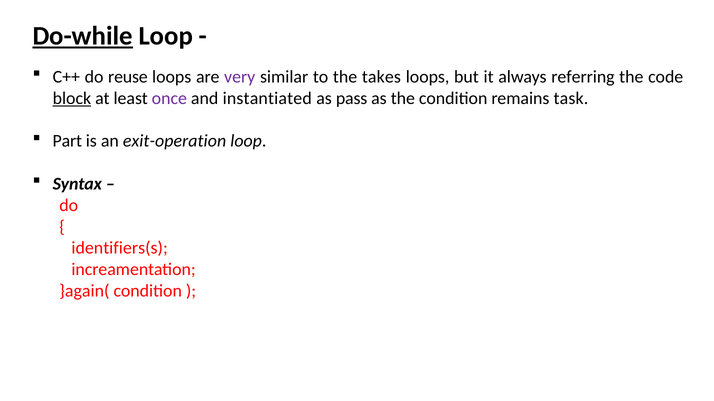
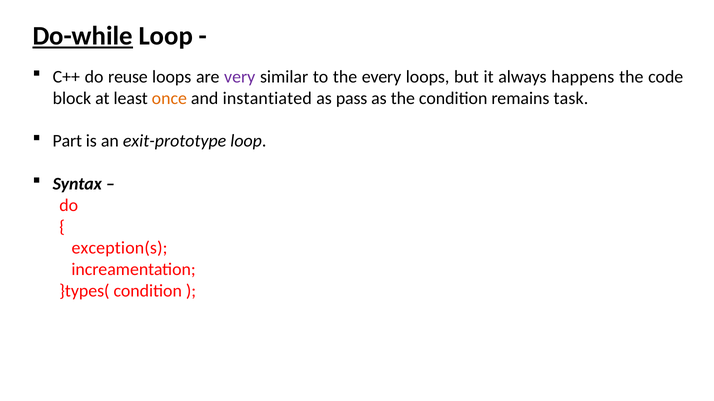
takes: takes -> every (382, 77)
referring: referring -> happens (583, 77)
block underline: present -> none (72, 98)
once colour: purple -> orange (169, 98)
exit-operation: exit-operation -> exit-prototype (175, 141)
identifiers(s: identifiers(s -> exception(s (120, 248)
}again(: }again( -> }types( (84, 291)
